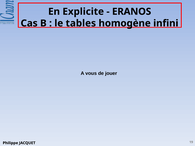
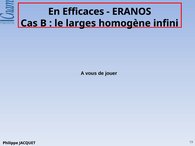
Explicite: Explicite -> Efficaces (83, 12)
tables: tables -> larges (81, 23)
